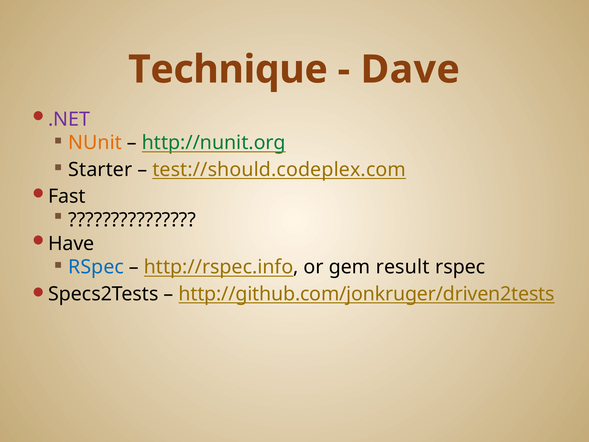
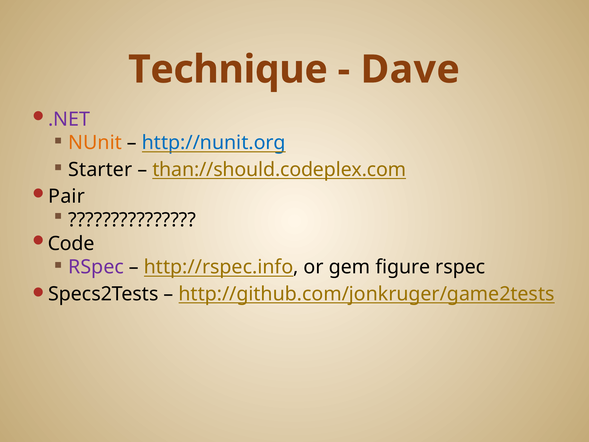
http://nunit.org colour: green -> blue (214, 143)
test://should.codeplex.com: test://should.codeplex.com -> than://should.codeplex.com (279, 169)
Fast: Fast -> Pair (67, 196)
Have: Have -> Code (71, 243)
RSpec colour: blue -> purple (96, 267)
result: result -> figure (403, 267)
http://github.com/jonkruger/driven2tests: http://github.com/jonkruger/driven2tests -> http://github.com/jonkruger/game2tests (367, 294)
